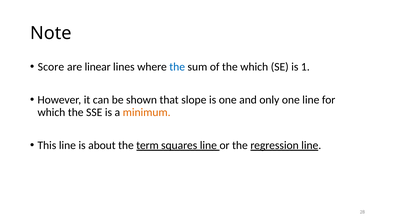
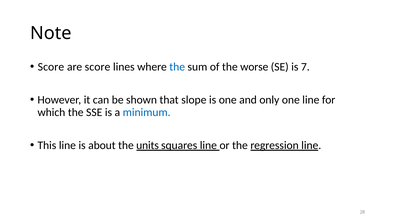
are linear: linear -> score (98, 67)
the which: which -> worse (254, 67)
1: 1 -> 7 (305, 67)
minimum colour: orange -> blue (147, 112)
term: term -> units (148, 145)
